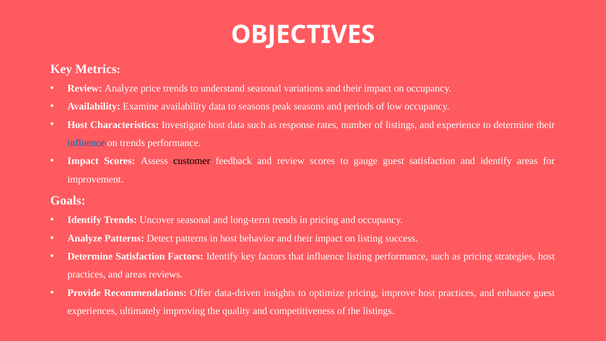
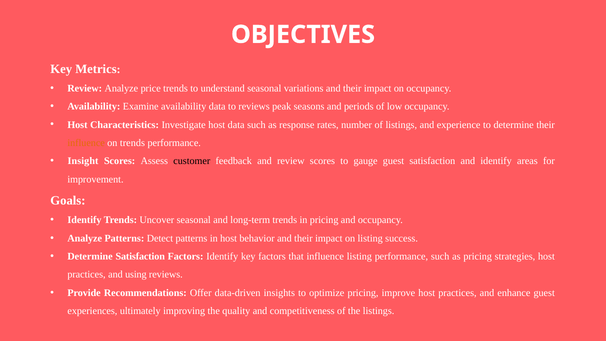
to seasons: seasons -> reviews (254, 107)
influence colour: blue -> orange (86, 143)
Impact: Impact -> Insight (83, 161)
and areas: areas -> using (136, 275)
